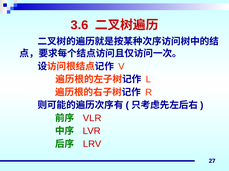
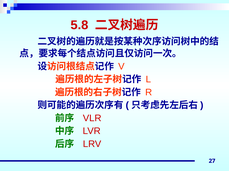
3.6: 3.6 -> 5.8 (79, 25)
